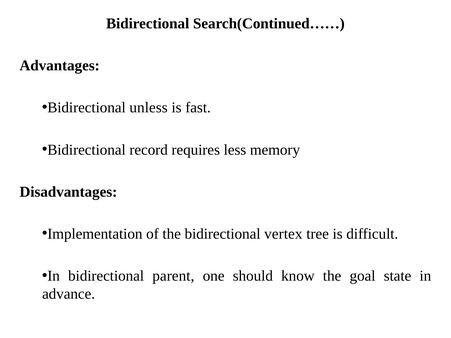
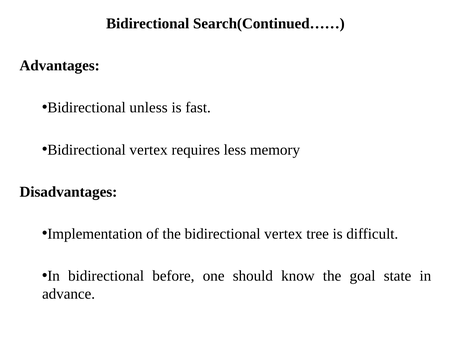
record: record -> vertex (149, 150)
parent: parent -> before (173, 276)
